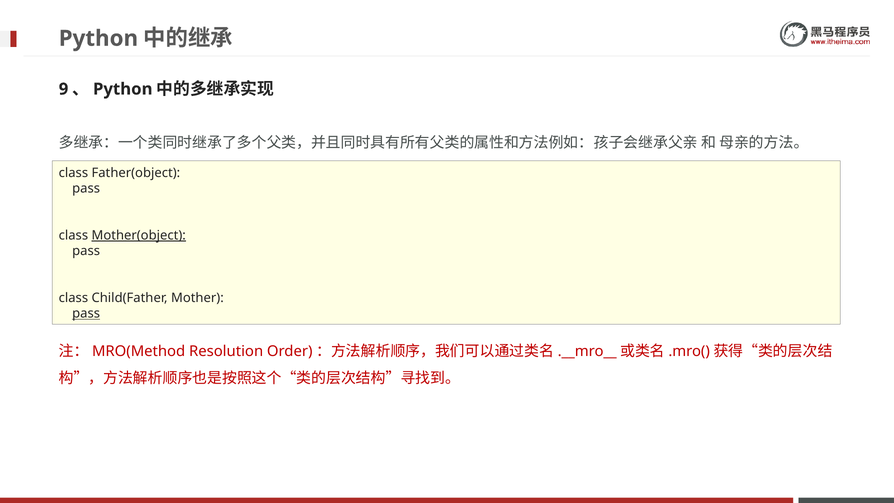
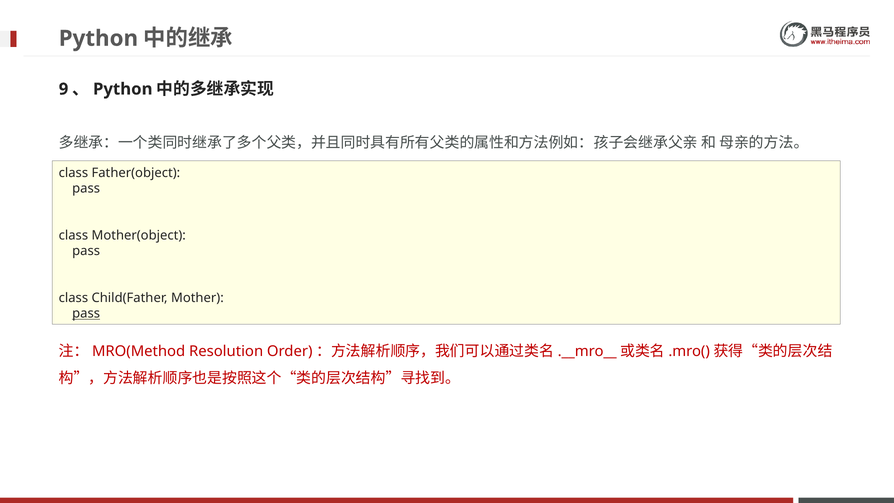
Mother(object underline: present -> none (139, 235)
